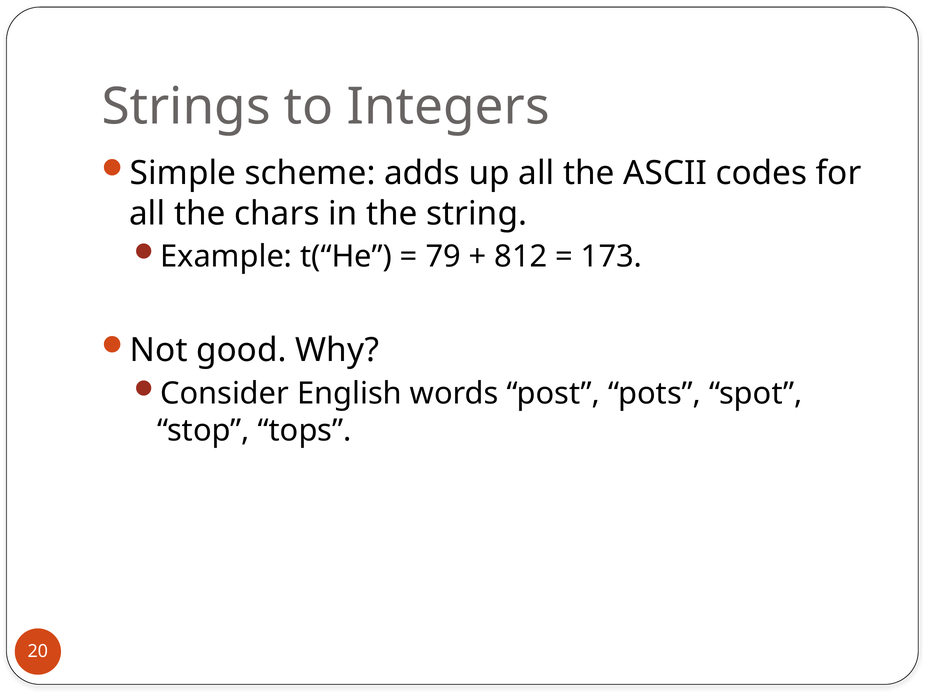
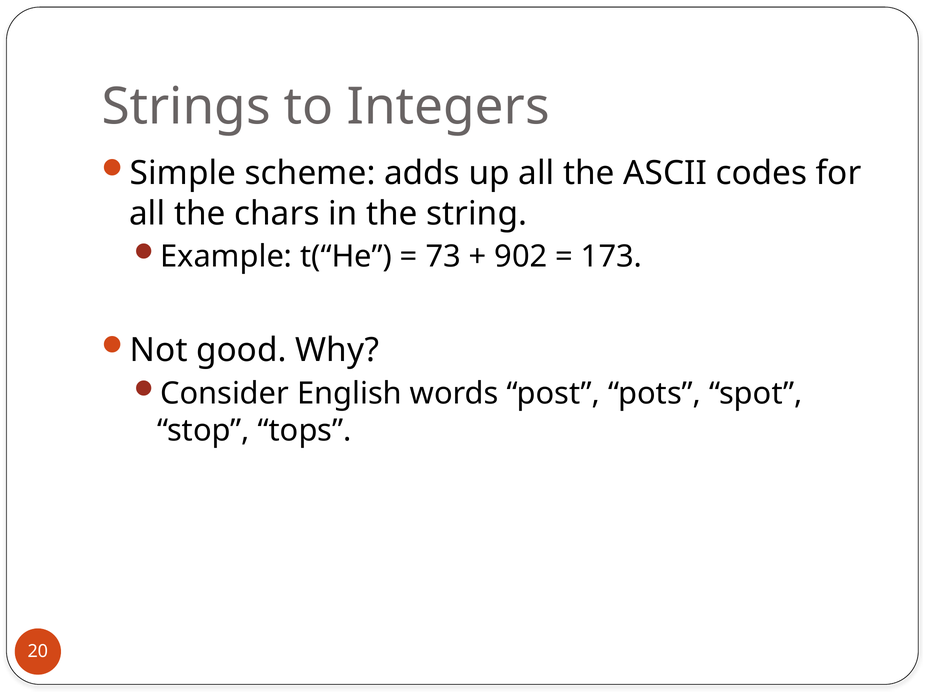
79: 79 -> 73 (443, 257)
812: 812 -> 902 (521, 257)
